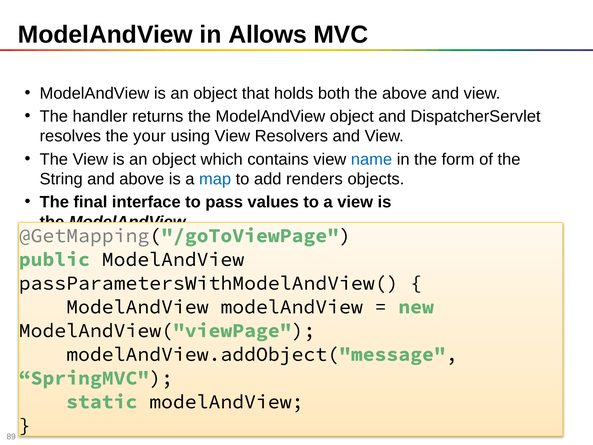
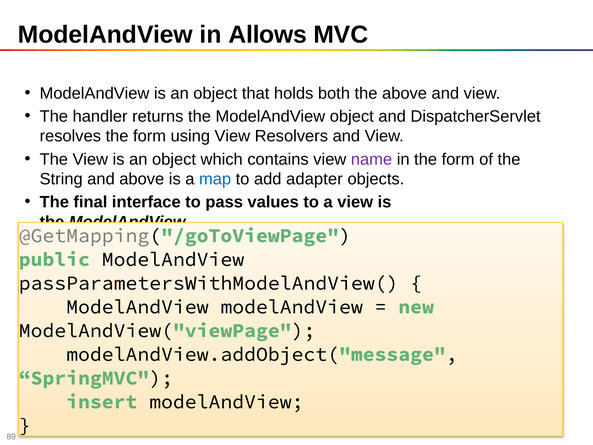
resolves the your: your -> form (150, 136)
name colour: blue -> purple (371, 159)
renders: renders -> adapter (314, 179)
static: static -> insert (102, 402)
